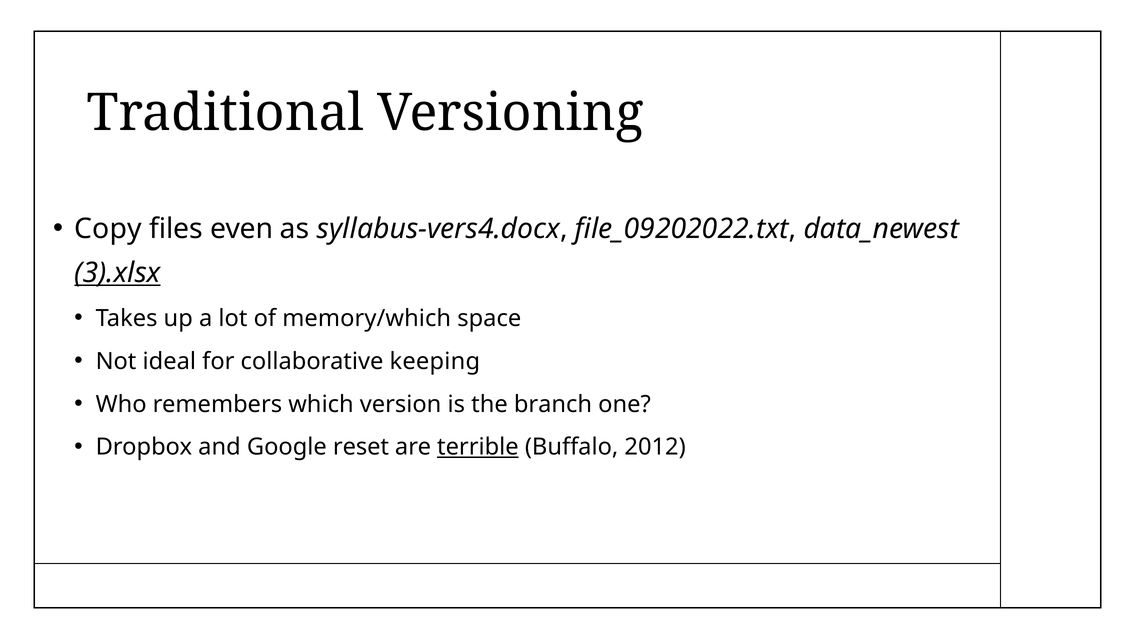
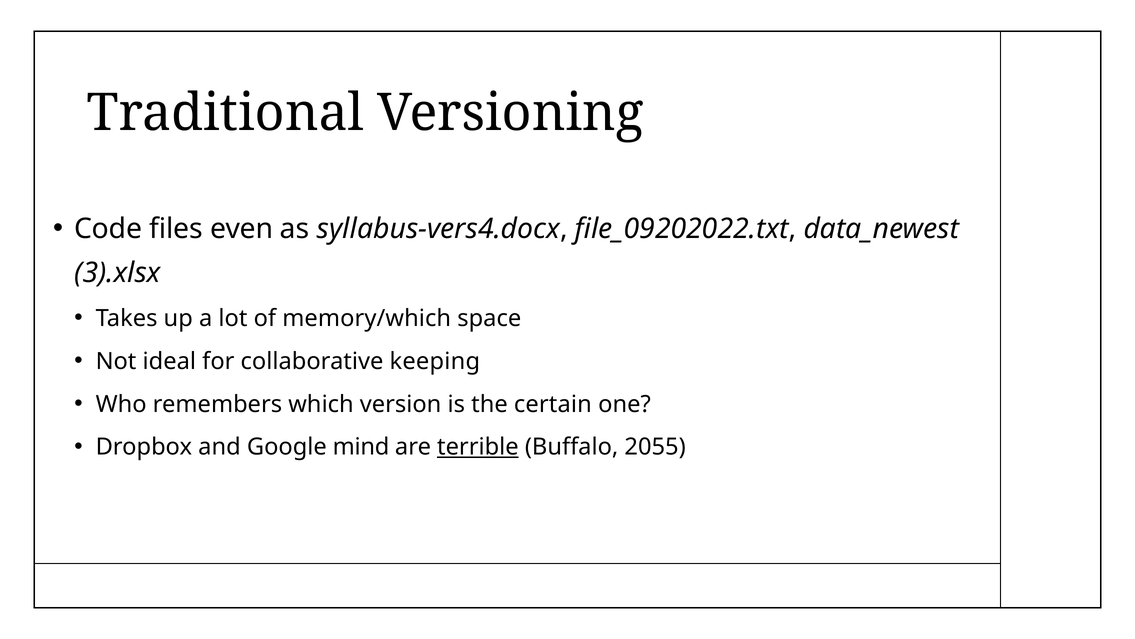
Copy: Copy -> Code (108, 229)
3).xlsx underline: present -> none (118, 273)
branch: branch -> certain (553, 404)
reset: reset -> mind (361, 447)
2012: 2012 -> 2055 (655, 447)
